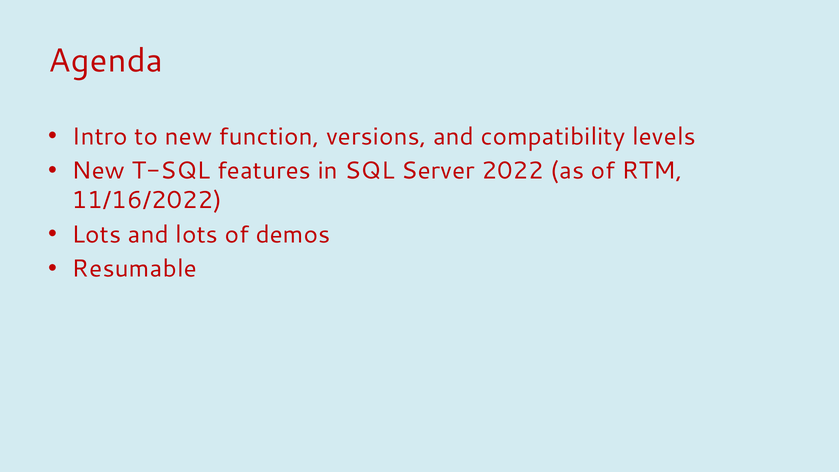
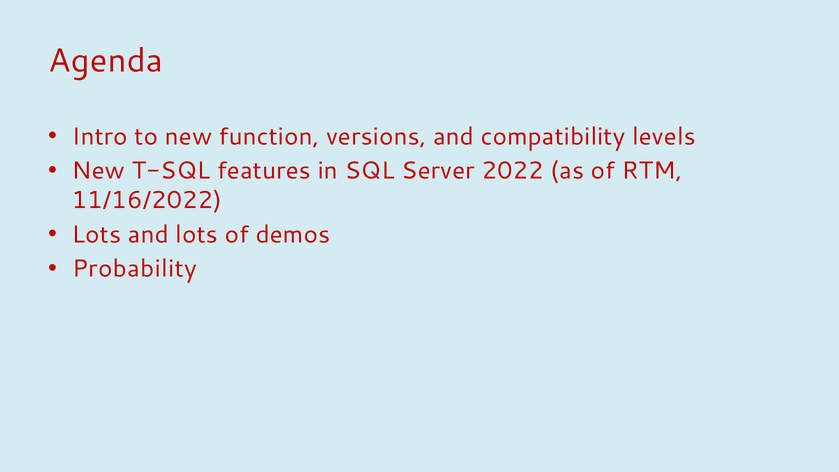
Resumable: Resumable -> Probability (134, 269)
